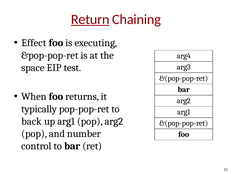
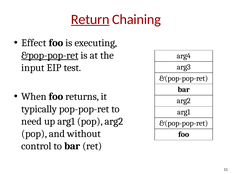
&pop-pop-ret underline: none -> present (50, 55)
space: space -> input (33, 68)
back: back -> need (32, 121)
number: number -> without (84, 134)
